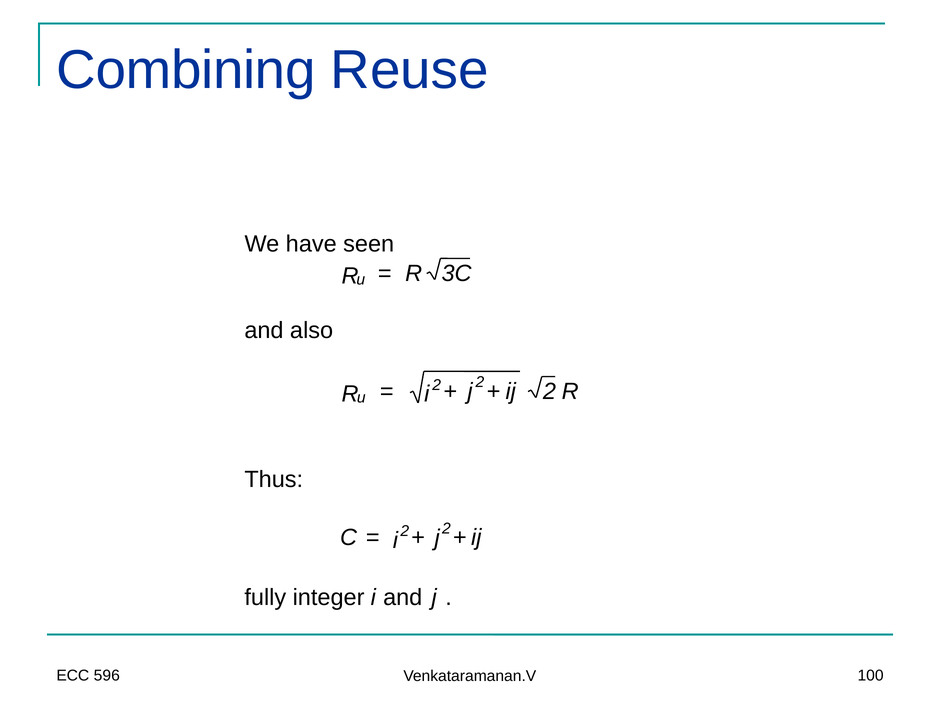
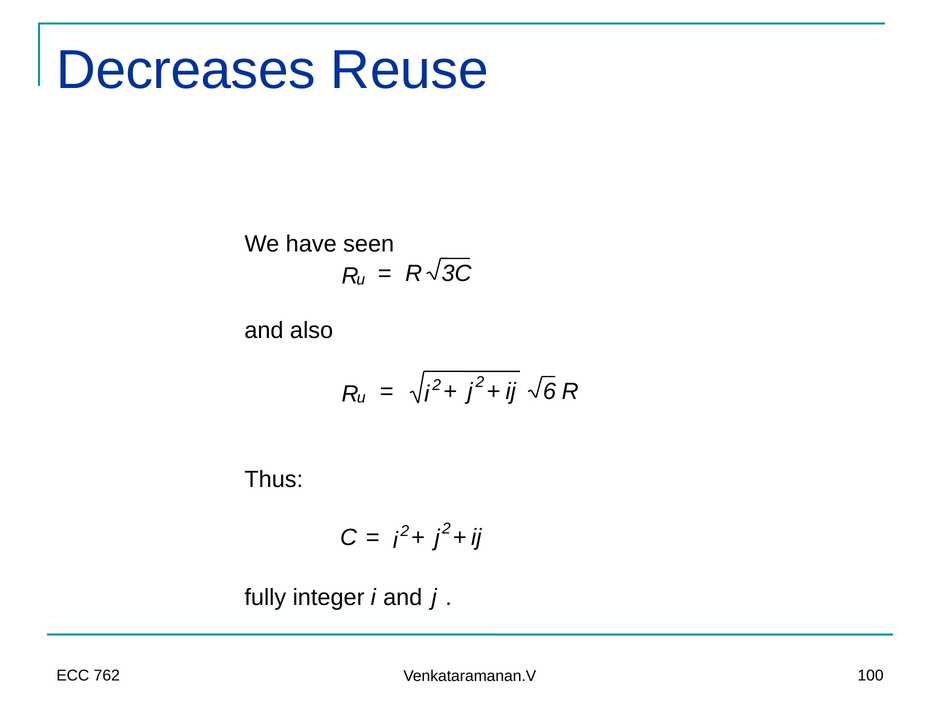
Combining: Combining -> Decreases (186, 70)
2: 2 -> 6 (549, 391)
596: 596 -> 762 (107, 676)
